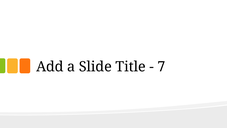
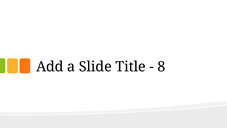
7: 7 -> 8 (161, 67)
